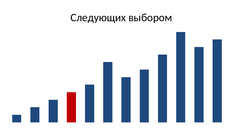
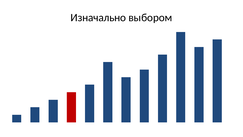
Следующих: Следующих -> Изначально (98, 18)
